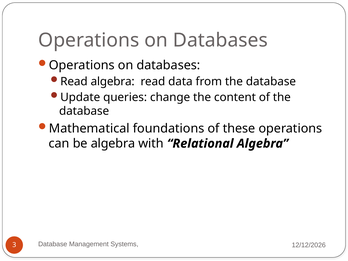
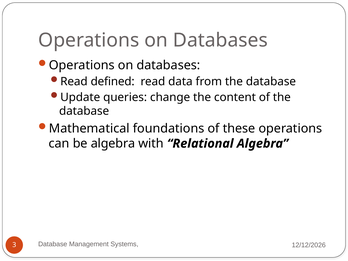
Read algebra: algebra -> defined (113, 81)
